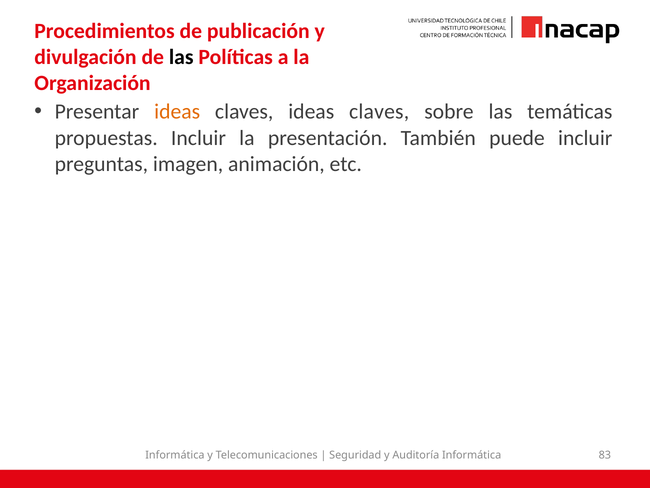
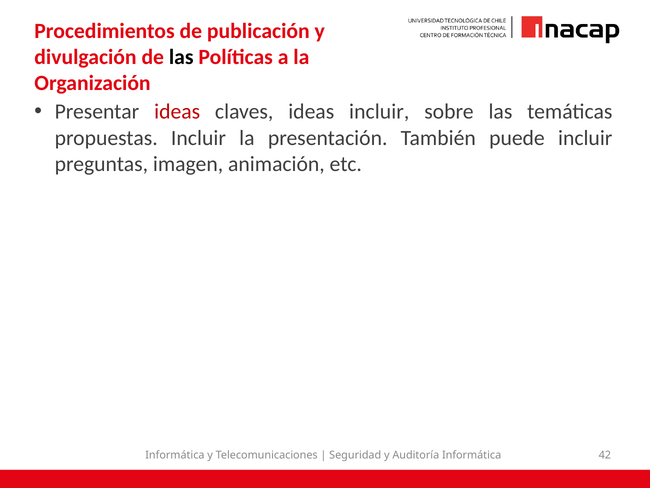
ideas colour: orange -> red (177, 112)
claves ideas claves: claves -> incluir (379, 112)
83: 83 -> 42 (605, 455)
